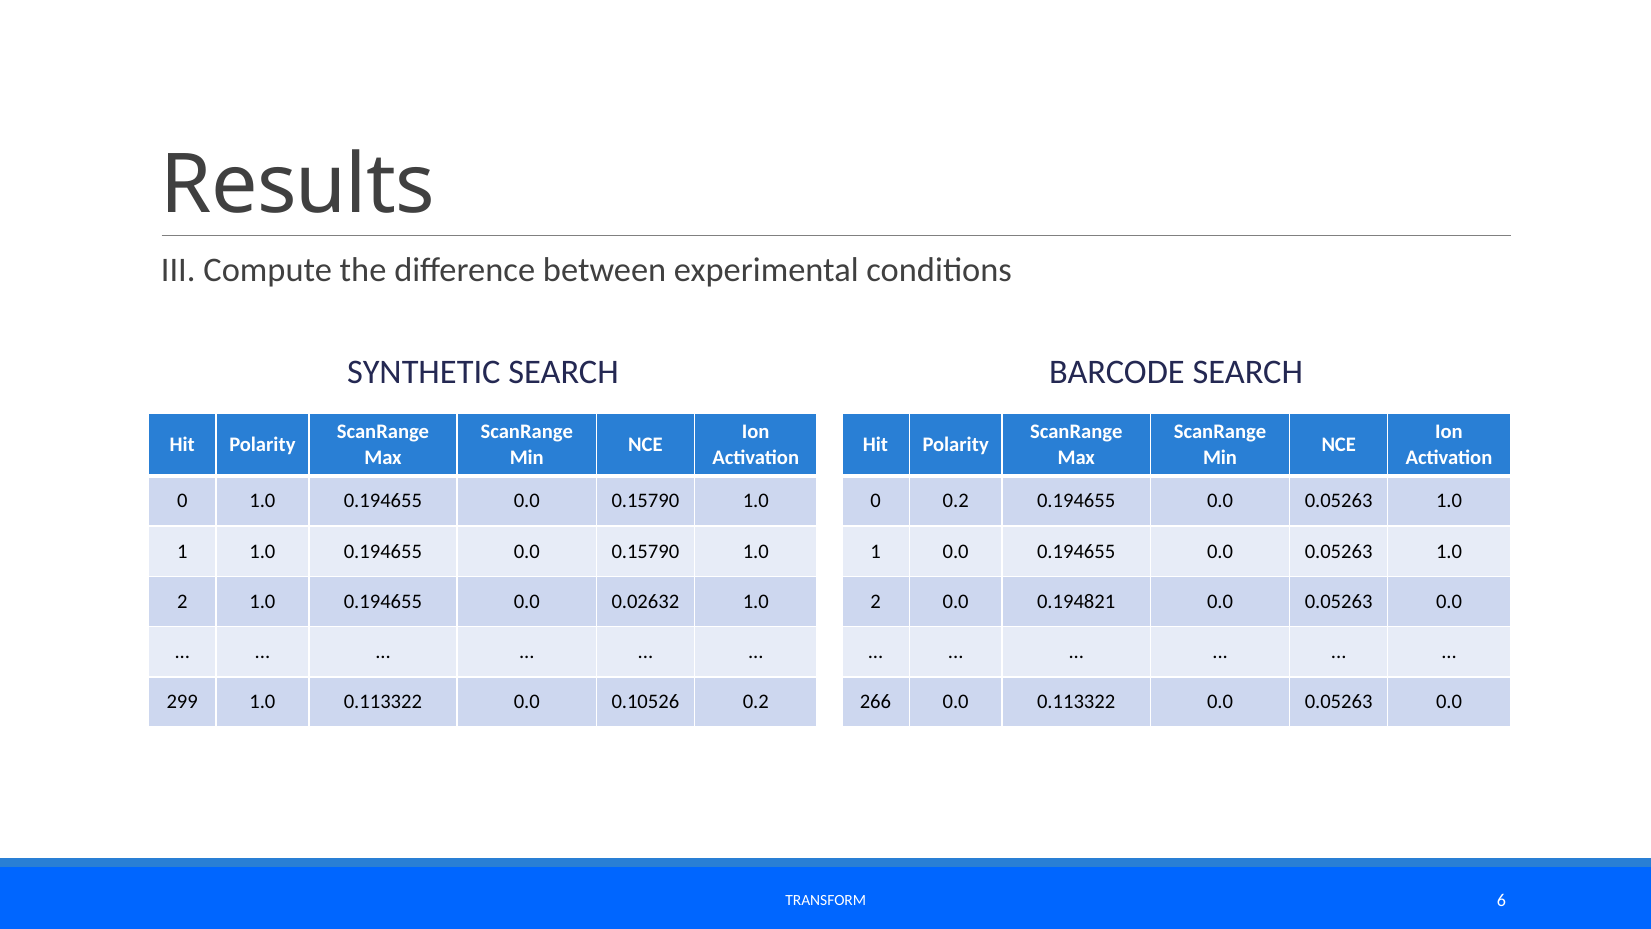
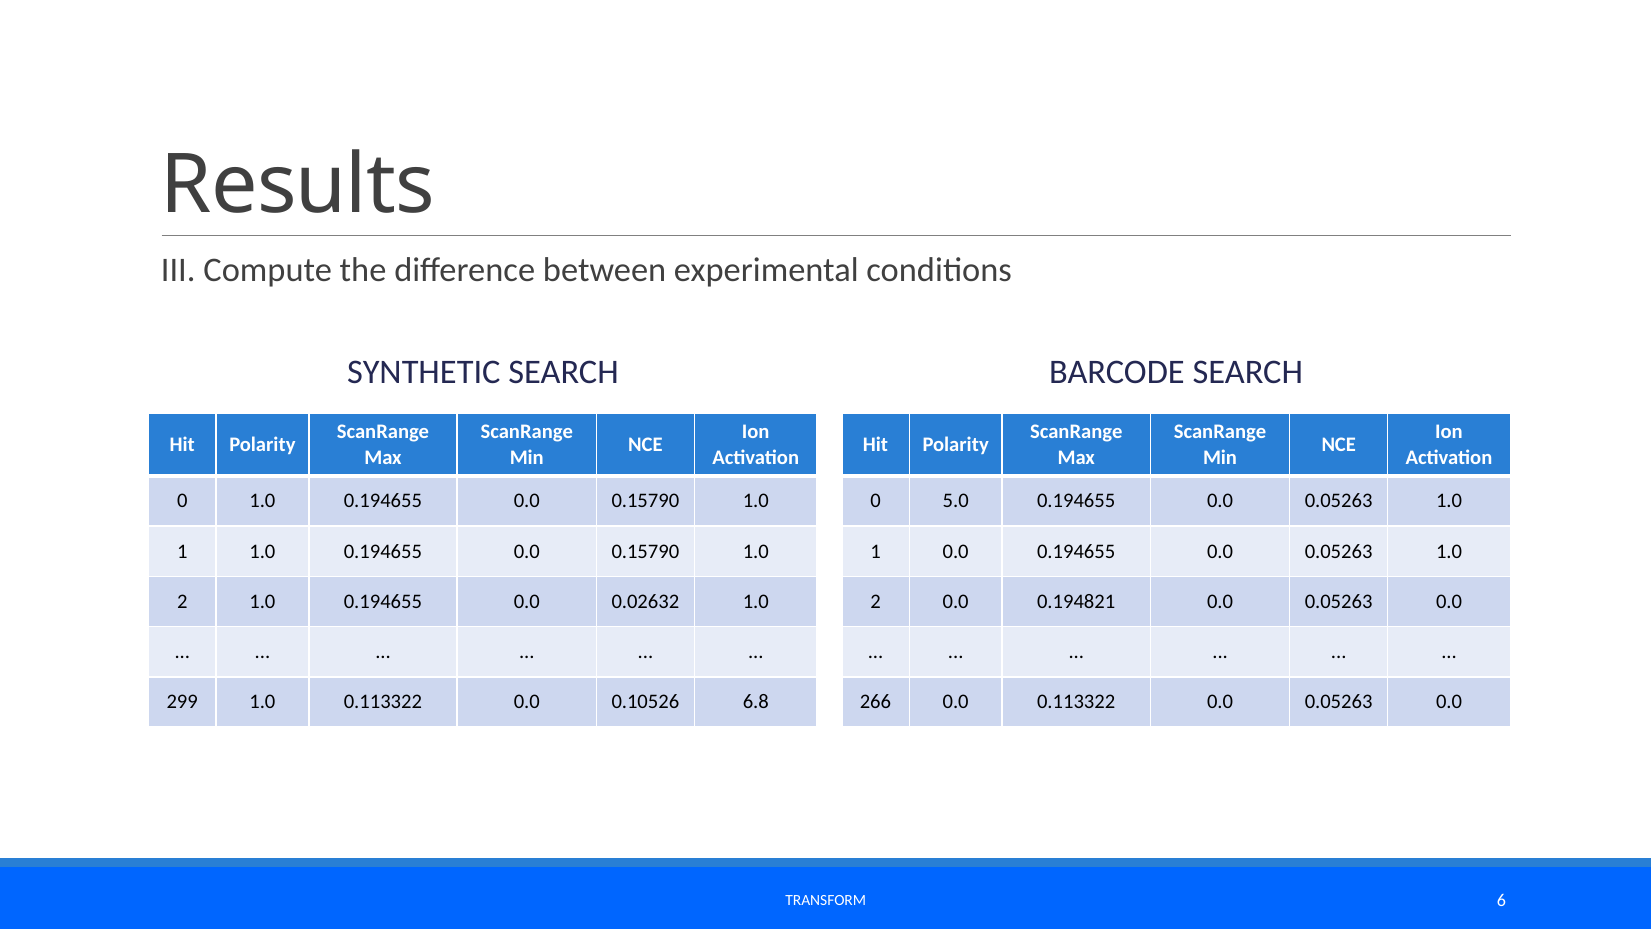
0 0.2: 0.2 -> 5.0 (956, 501)
0.10526 0.2: 0.2 -> 6.8 (756, 702)
